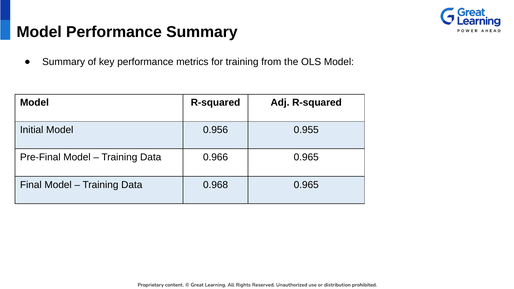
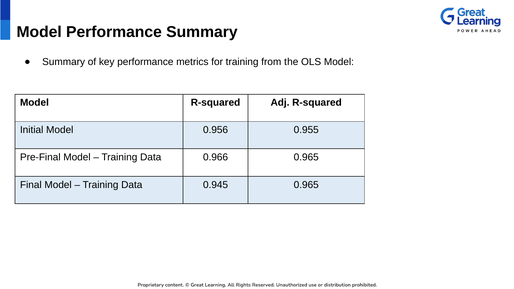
0.968: 0.968 -> 0.945 (216, 185)
